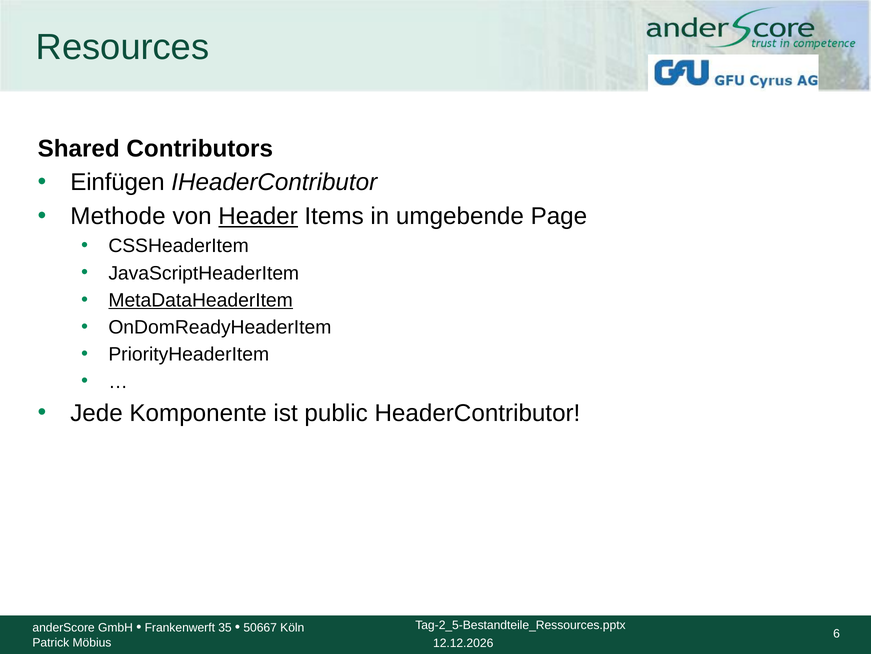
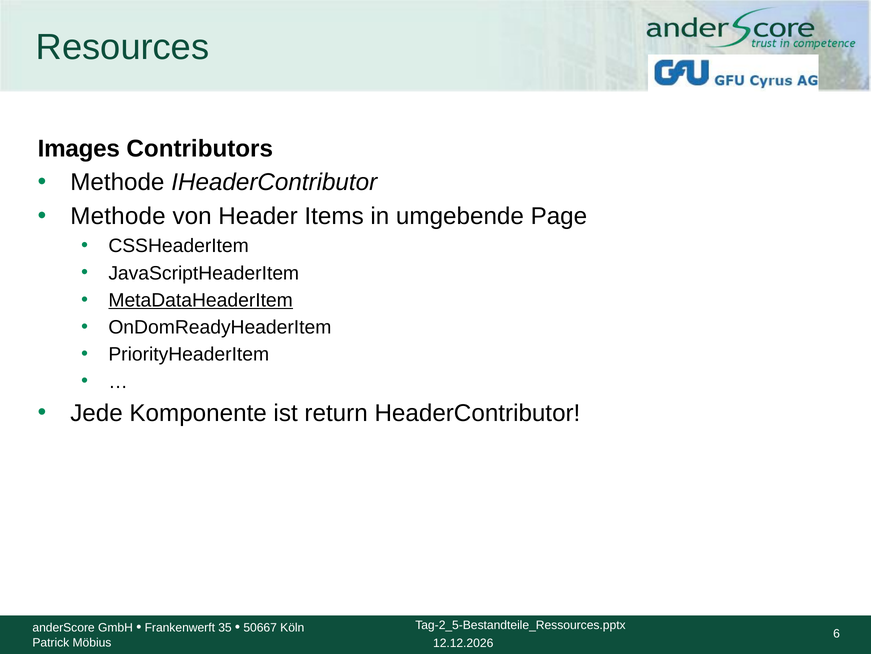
Shared: Shared -> Images (79, 148)
Einfügen: Einfügen -> Methode (117, 182)
Header underline: present -> none (258, 216)
public: public -> return (336, 413)
